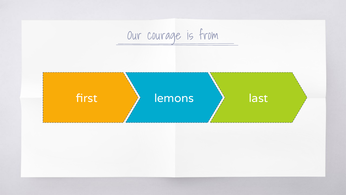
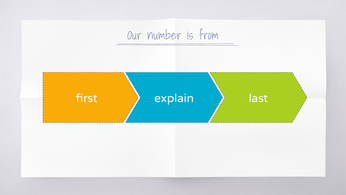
courage: courage -> number (164, 35)
lemons: lemons -> explain (174, 98)
